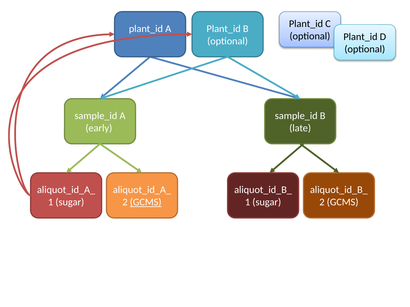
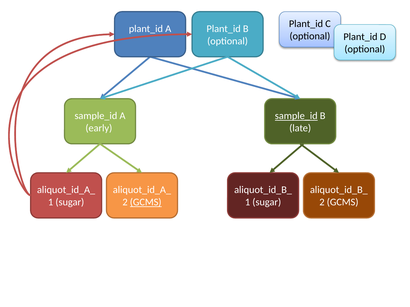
sample_id underline: none -> present (296, 116)
